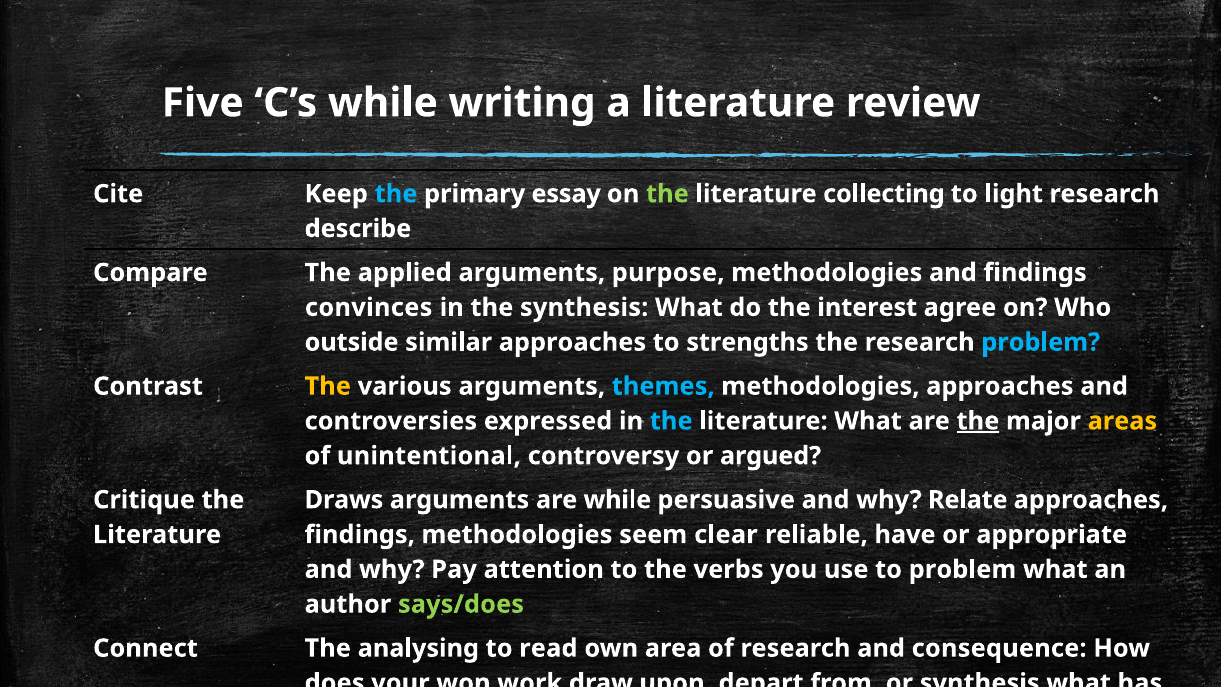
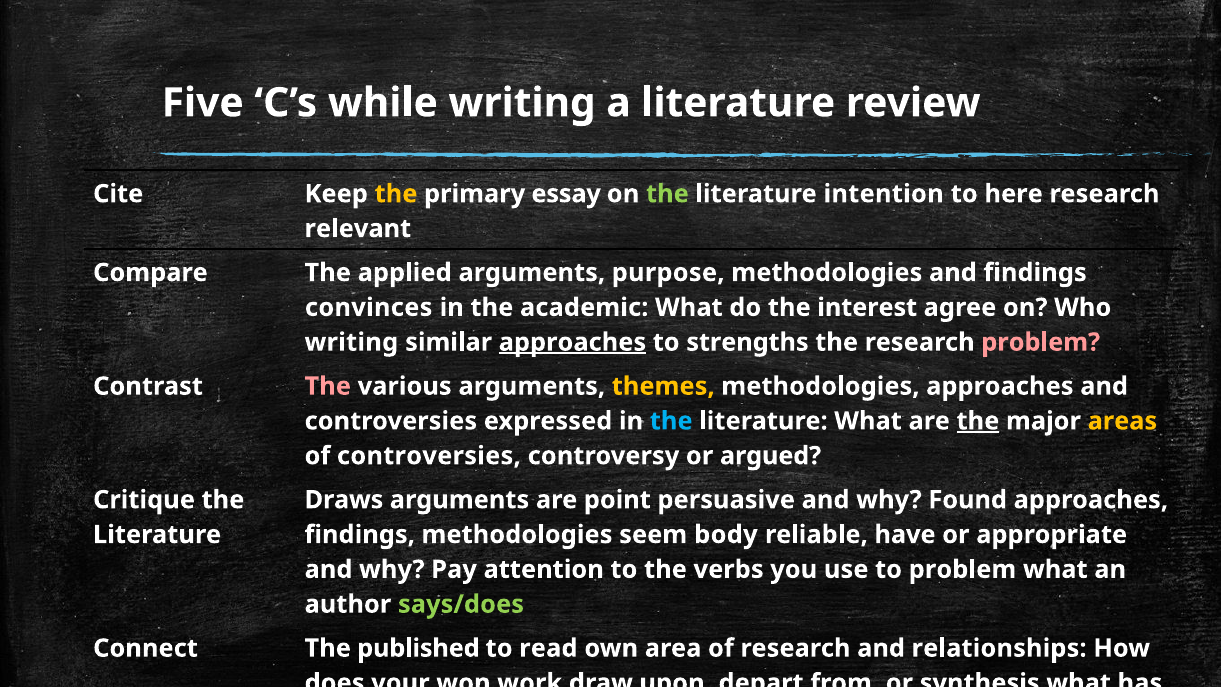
the colour: light blue -> yellow (396, 194)
collecting: collecting -> intention (884, 194)
light: light -> here (1014, 194)
describe: describe -> relevant (358, 229)
the synthesis: synthesis -> academic (584, 307)
outside: outside -> writing (351, 342)
approaches underline: none -> present (572, 342)
problem colour: light blue -> pink (1041, 342)
The colour: yellow -> pink (328, 386)
themes colour: light blue -> yellow (663, 386)
of unintentional: unintentional -> controversies (429, 456)
are while: while -> point (617, 500)
Relate: Relate -> Found (968, 500)
clear: clear -> body (726, 535)
analysing: analysing -> published (418, 648)
consequence: consequence -> relationships (999, 648)
